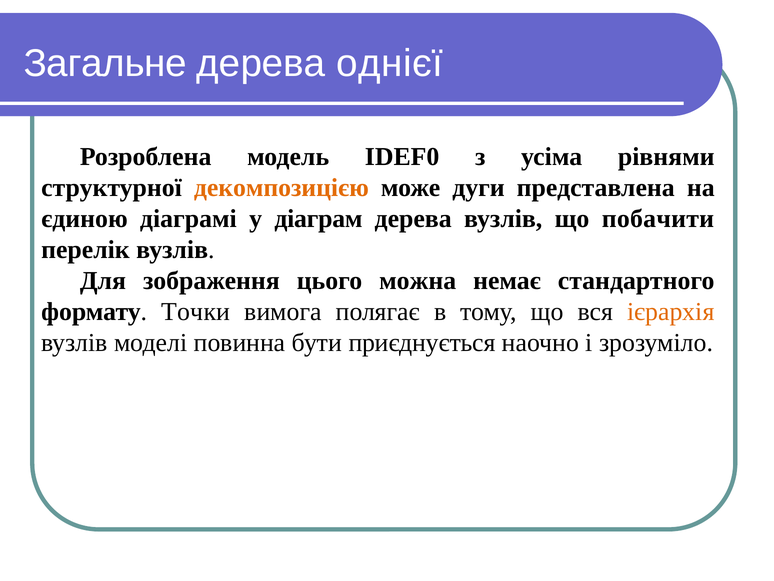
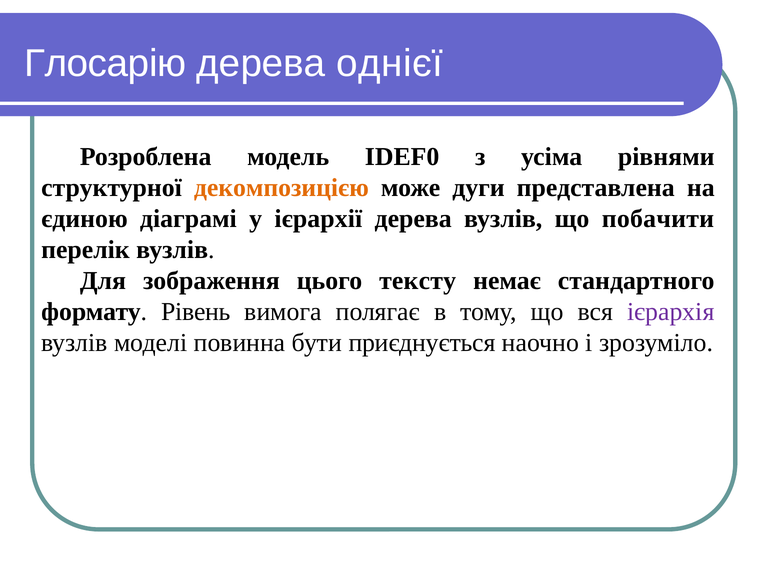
Загальне: Загальне -> Глосарію (105, 63)
діаграм: діаграм -> ієрархії (318, 219)
можна: можна -> тексту (418, 280)
Точки: Точки -> Рівень (196, 311)
ієрархія colour: orange -> purple (671, 311)
